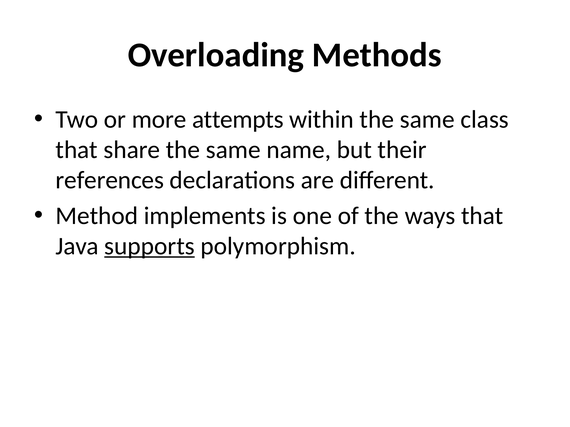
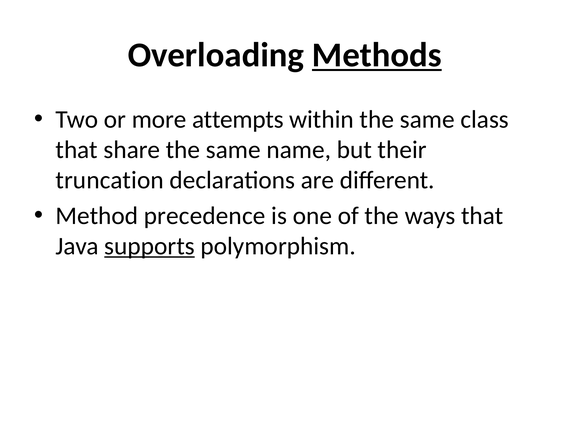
Methods underline: none -> present (377, 55)
references: references -> truncation (110, 180)
implements: implements -> precedence (205, 216)
